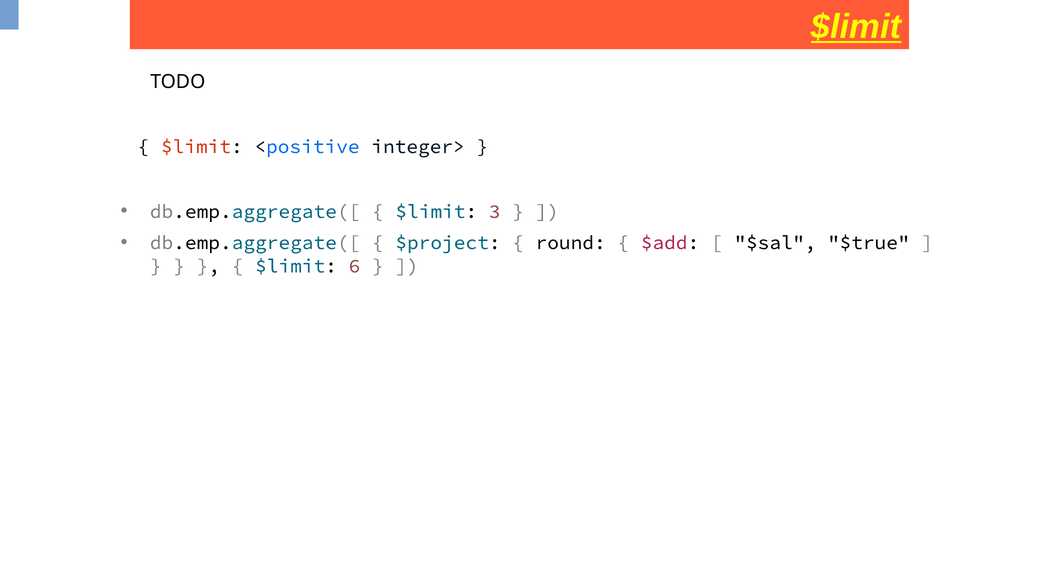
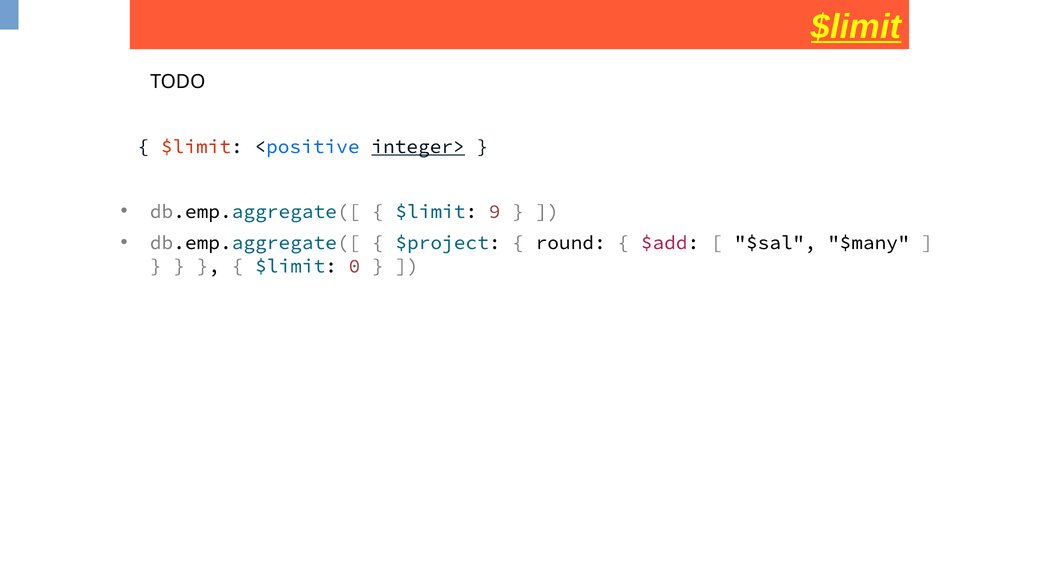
integer> underline: none -> present (418, 147)
3: 3 -> 9 (495, 212)
$true: $true -> $many (869, 243)
6: 6 -> 0 (354, 266)
